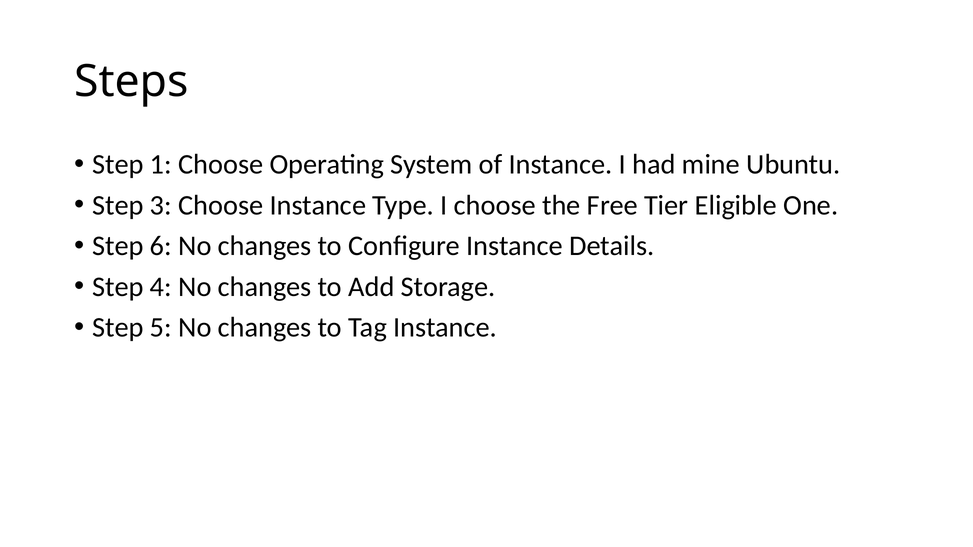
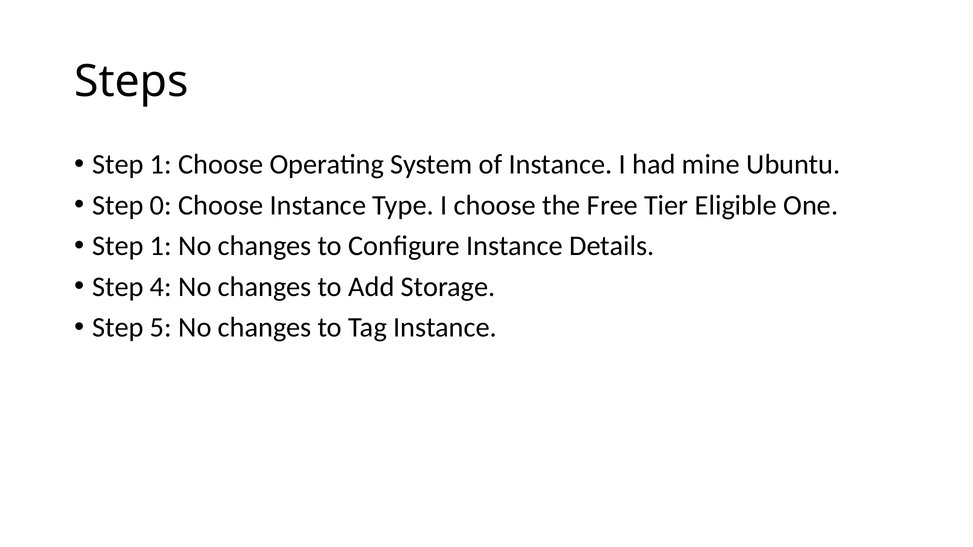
3: 3 -> 0 (161, 205)
6: 6 -> 1 (161, 246)
